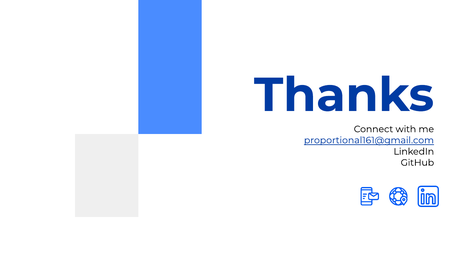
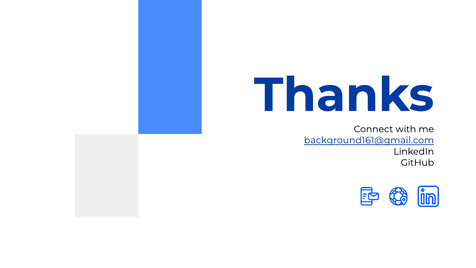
proportional161@gmail.com: proportional161@gmail.com -> background161@gmail.com (369, 140)
